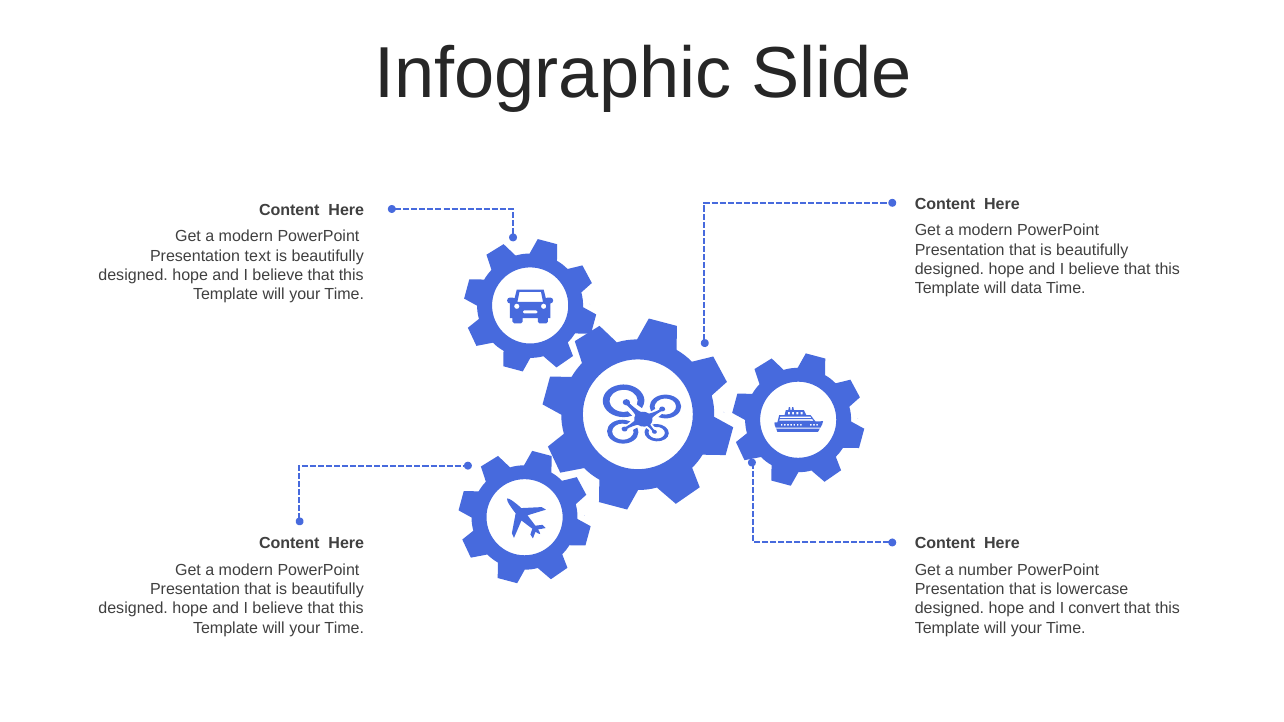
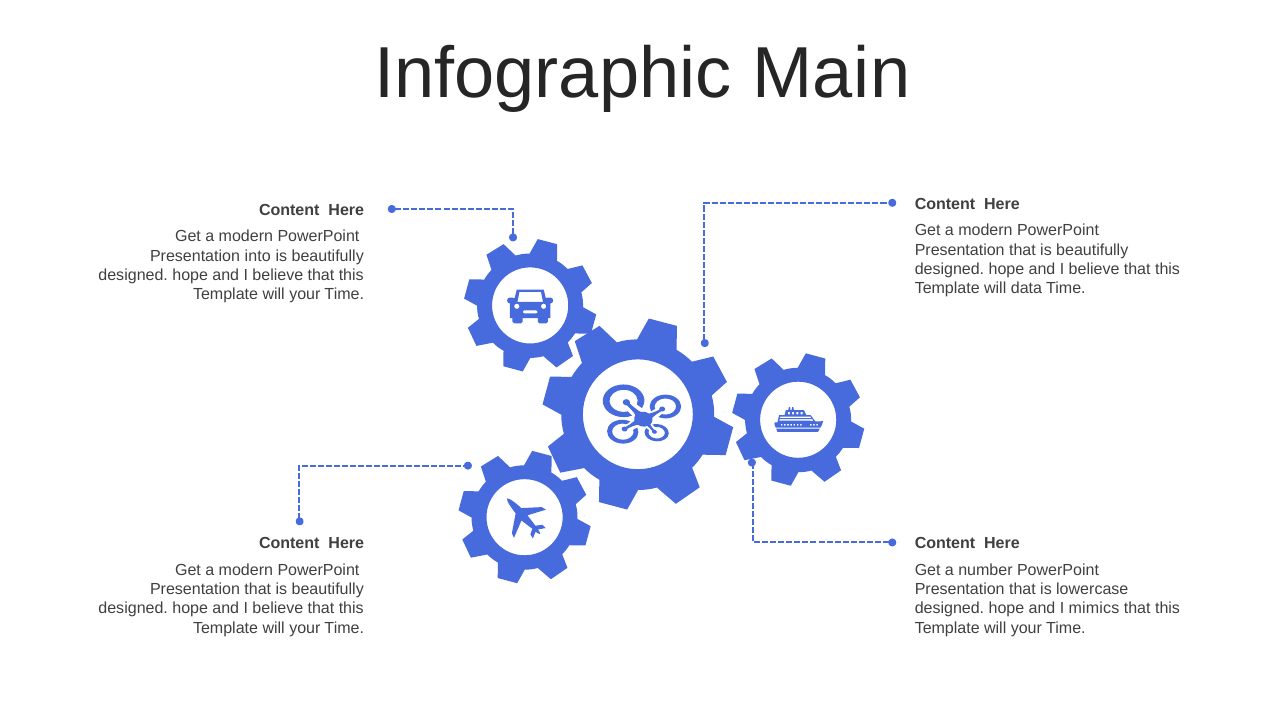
Slide: Slide -> Main (831, 73)
text: text -> into (258, 256)
convert: convert -> mimics (1094, 609)
